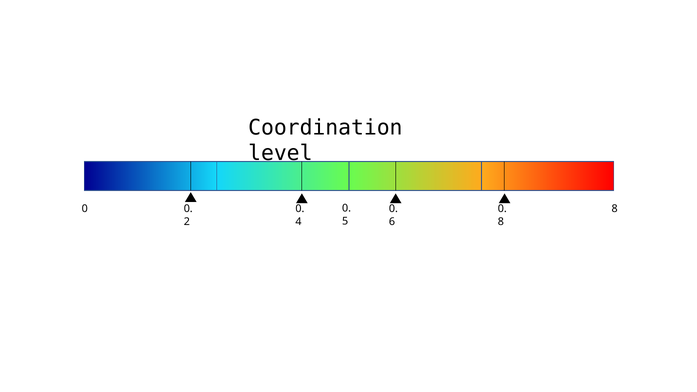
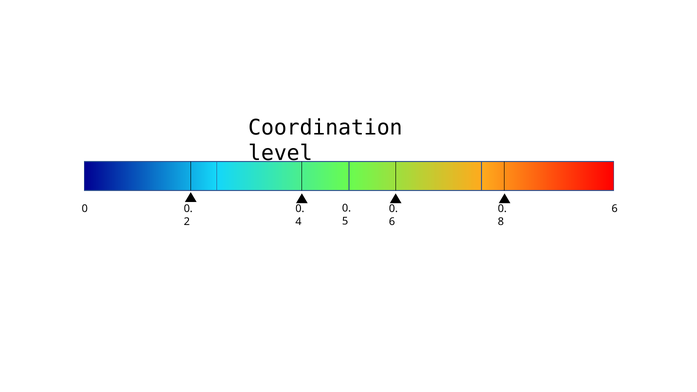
8: 8 -> 6 (615, 209)
